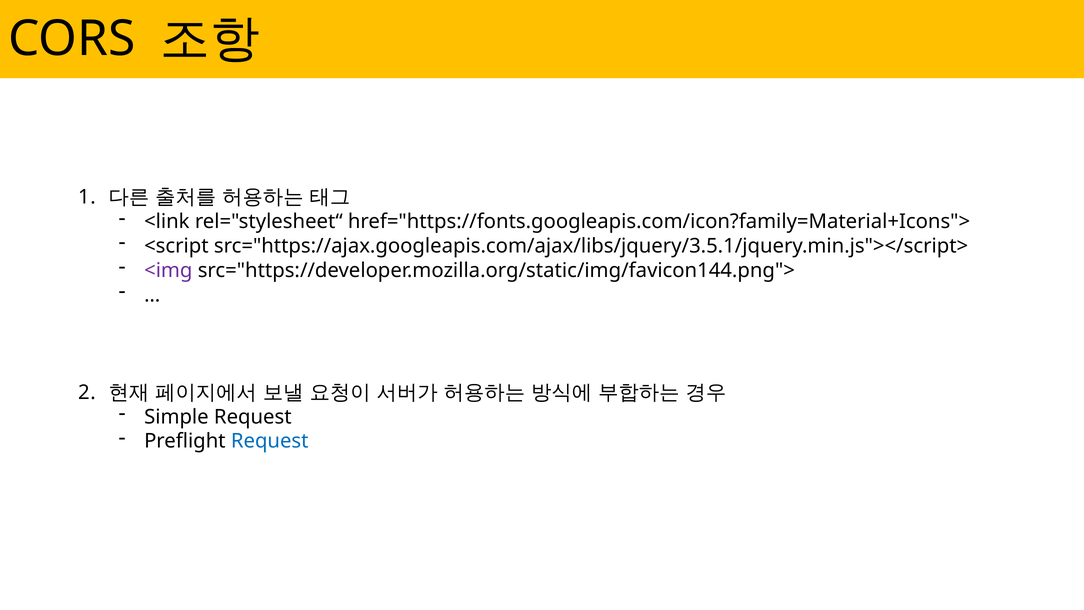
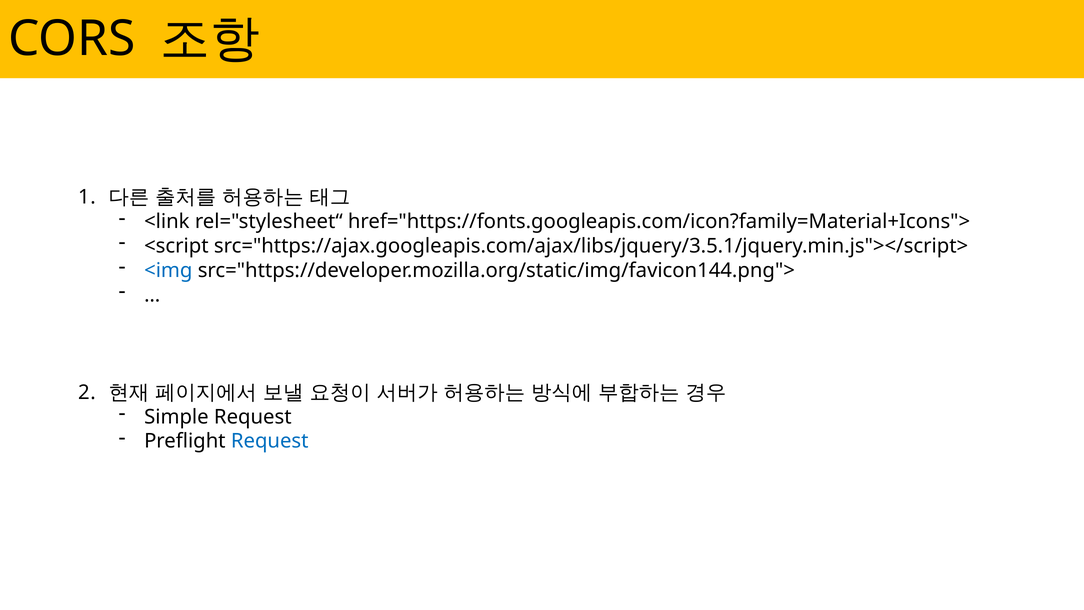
<img colour: purple -> blue (168, 270)
